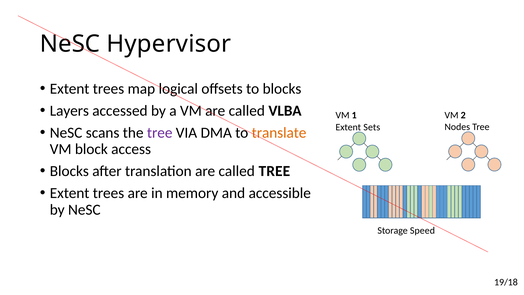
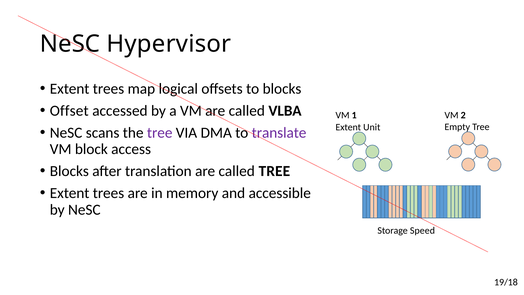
Layers: Layers -> Offset (69, 111)
Nodes: Nodes -> Empty (457, 127)
Sets: Sets -> Unit (372, 127)
translate colour: orange -> purple (279, 133)
